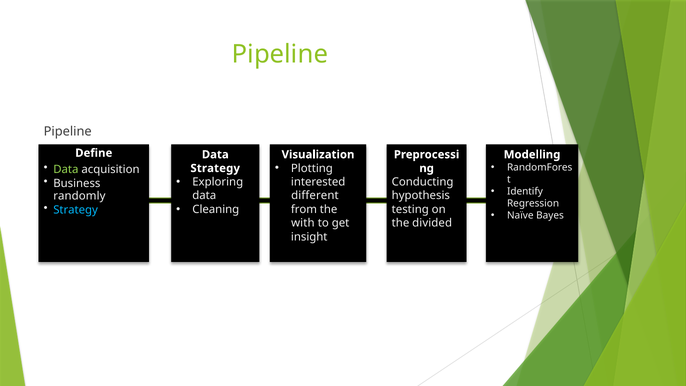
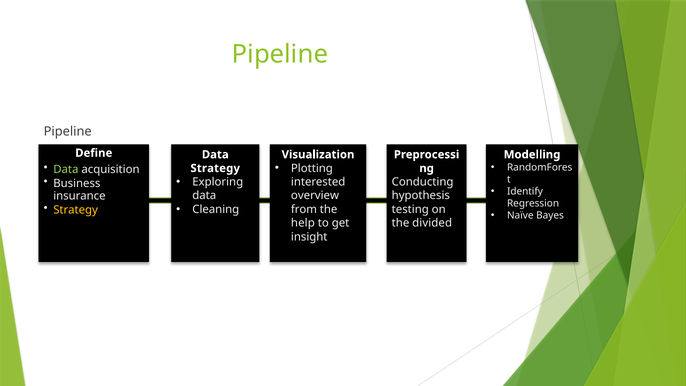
different: different -> overview (315, 196)
randomly: randomly -> insurance (79, 196)
Strategy colour: light blue -> yellow (76, 210)
with: with -> help (303, 223)
